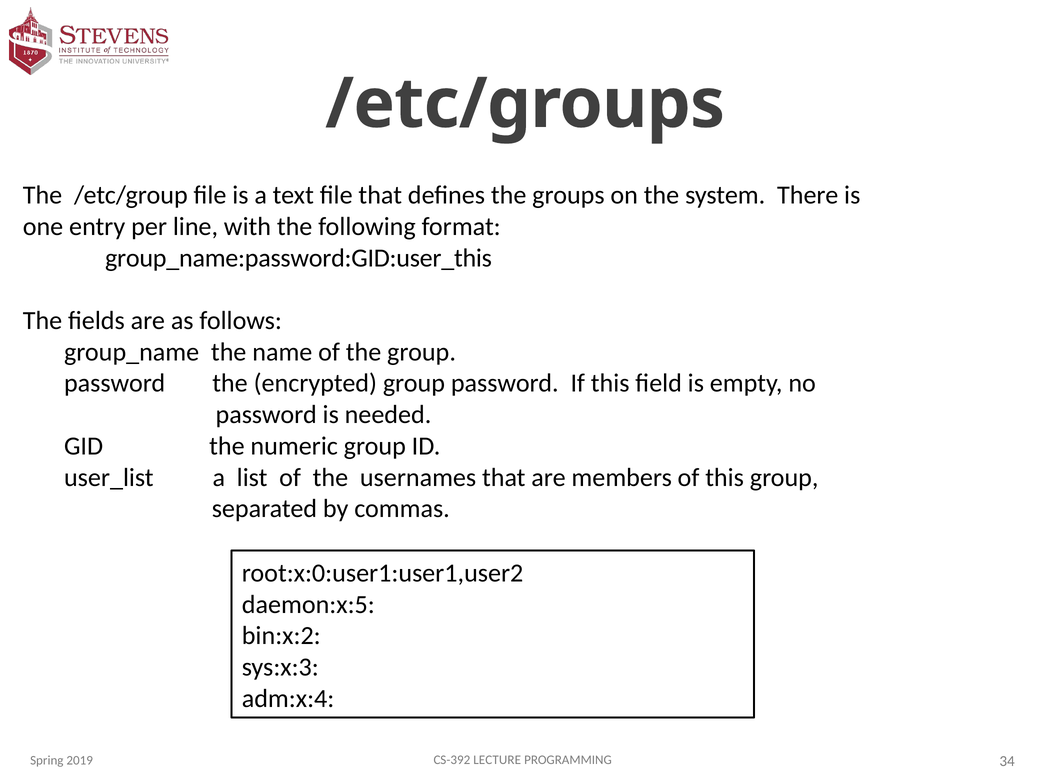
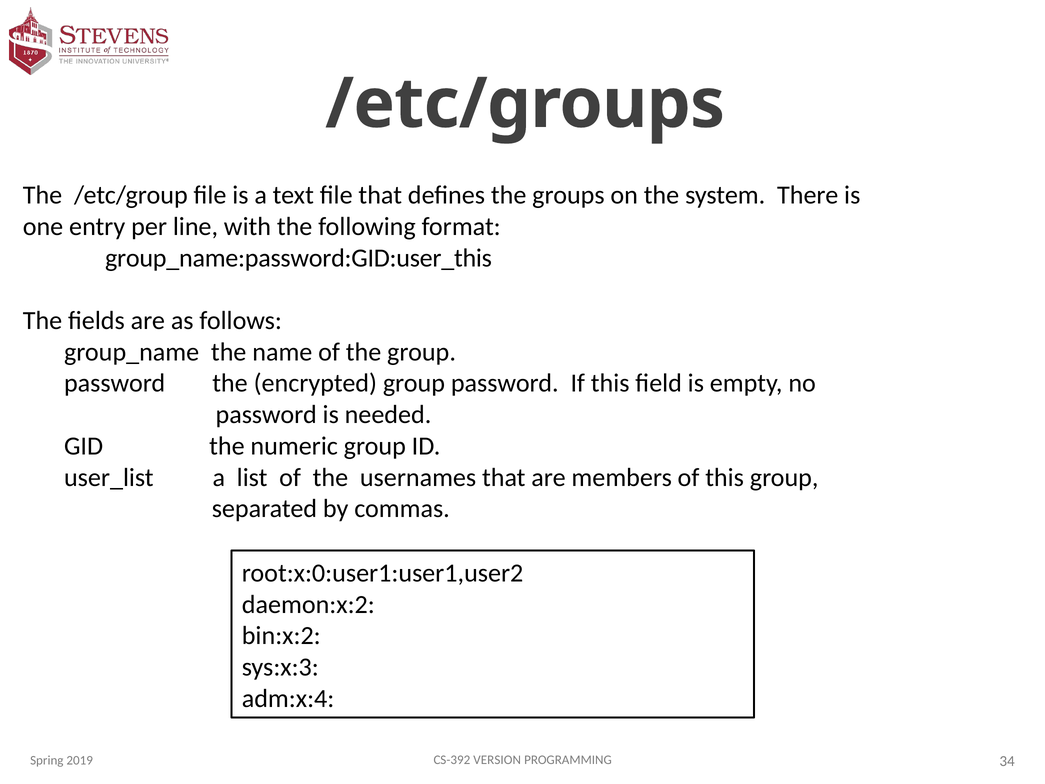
daemon:x:5: daemon:x:5 -> daemon:x:2 (308, 604)
LECTURE: LECTURE -> VERSION (497, 760)
